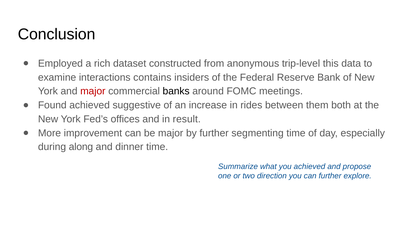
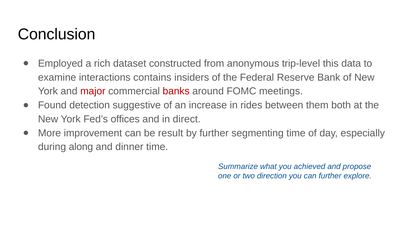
banks colour: black -> red (176, 91)
Found achieved: achieved -> detection (90, 105)
result: result -> direct (187, 119)
be major: major -> result (171, 133)
